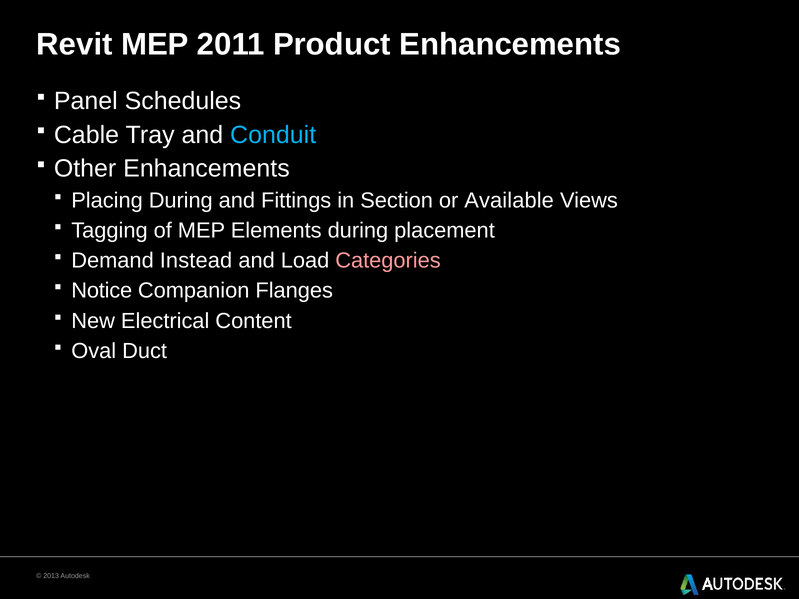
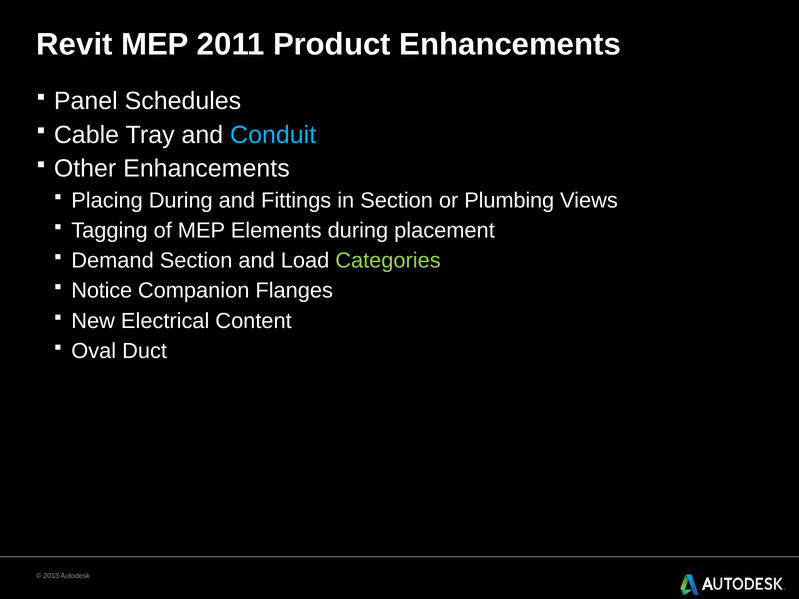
Available: Available -> Plumbing (509, 200)
Demand Instead: Instead -> Section (196, 261)
Categories colour: pink -> light green (388, 261)
